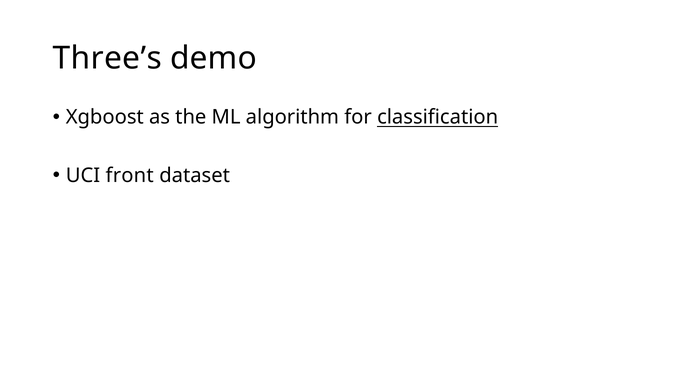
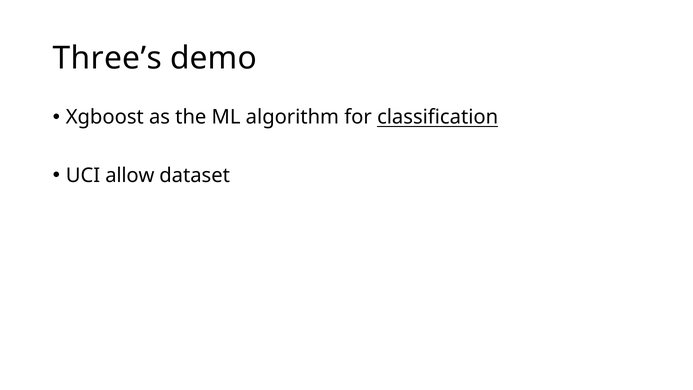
front: front -> allow (130, 175)
